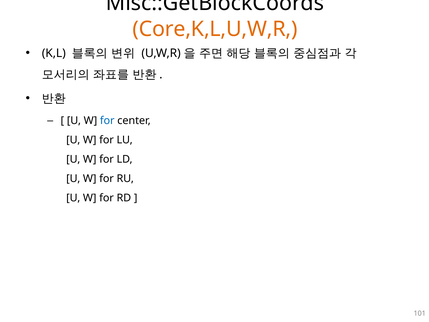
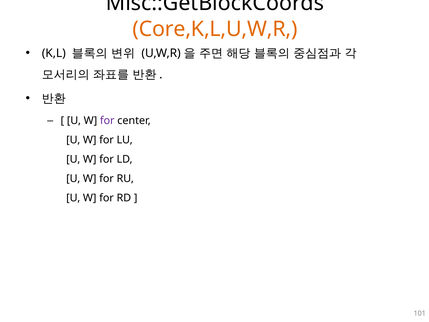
for colour: blue -> purple (107, 121)
